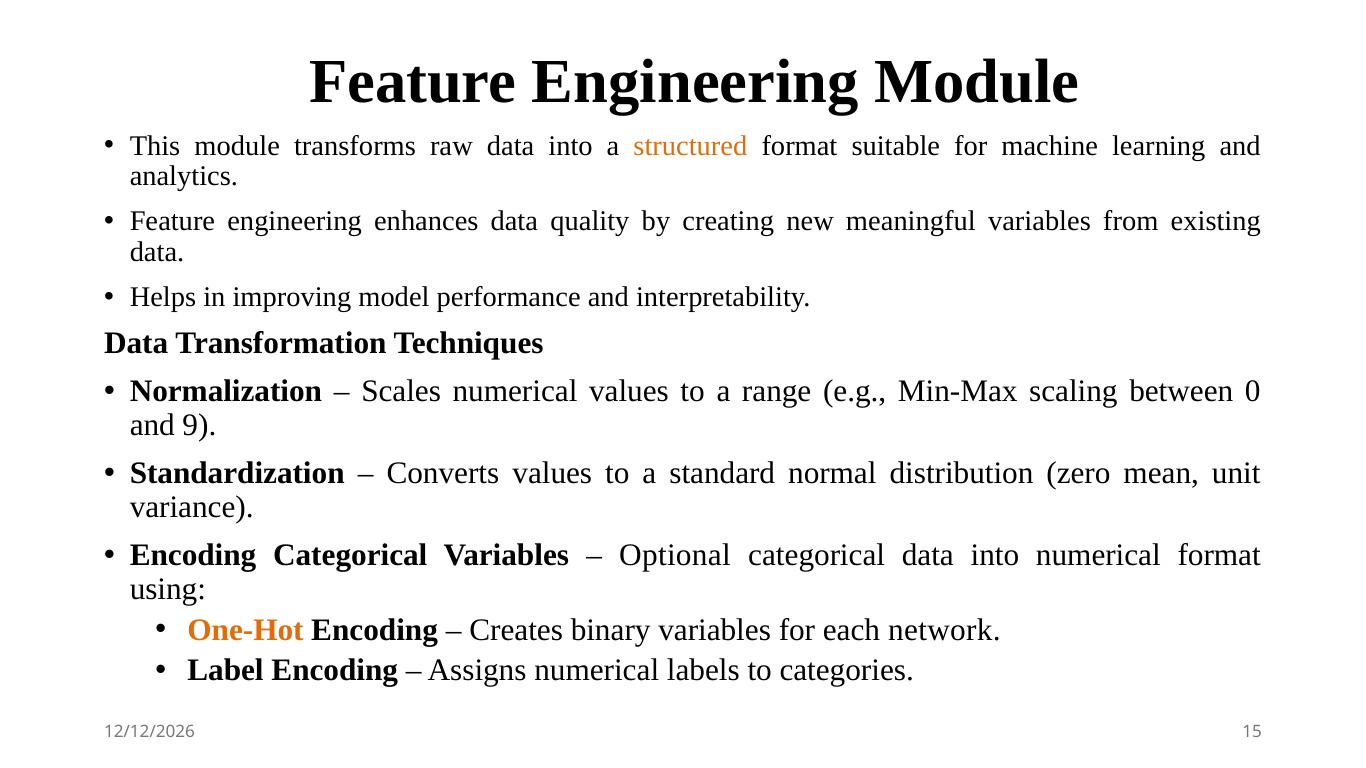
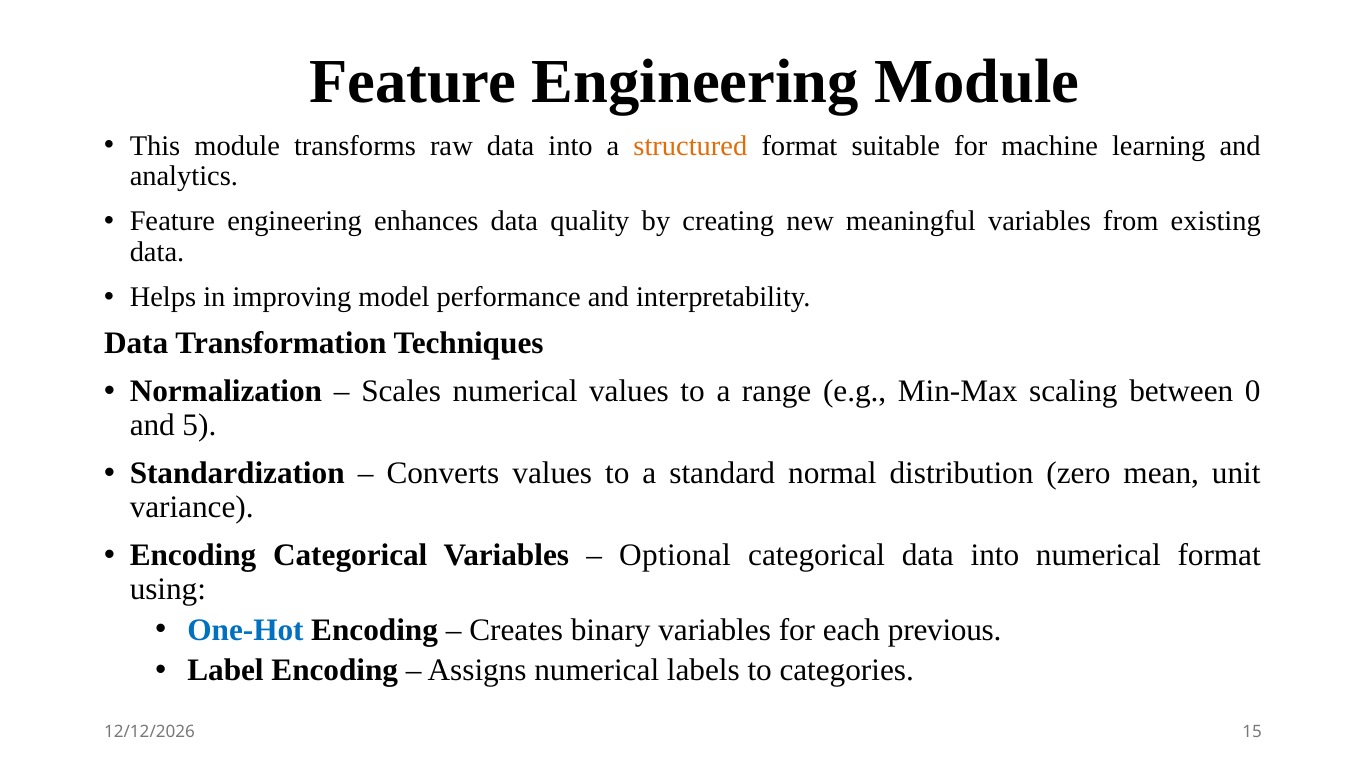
9: 9 -> 5 (199, 425)
One-Hot colour: orange -> blue (246, 630)
network: network -> previous (945, 630)
